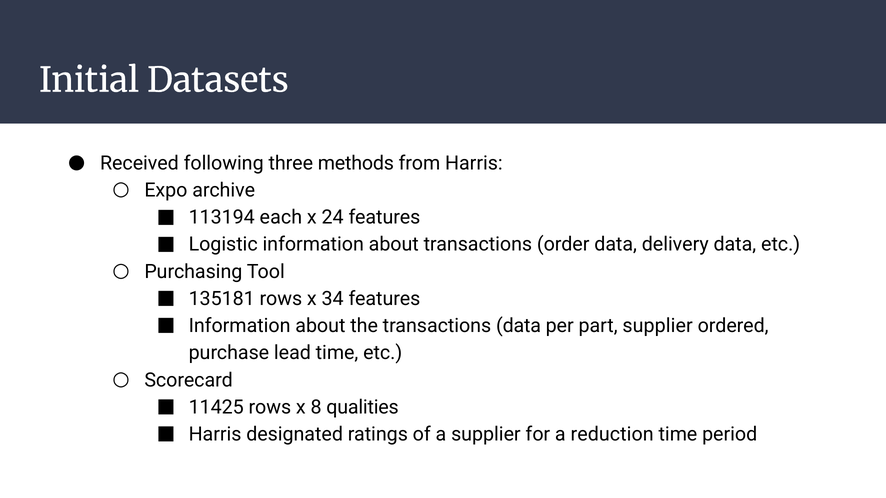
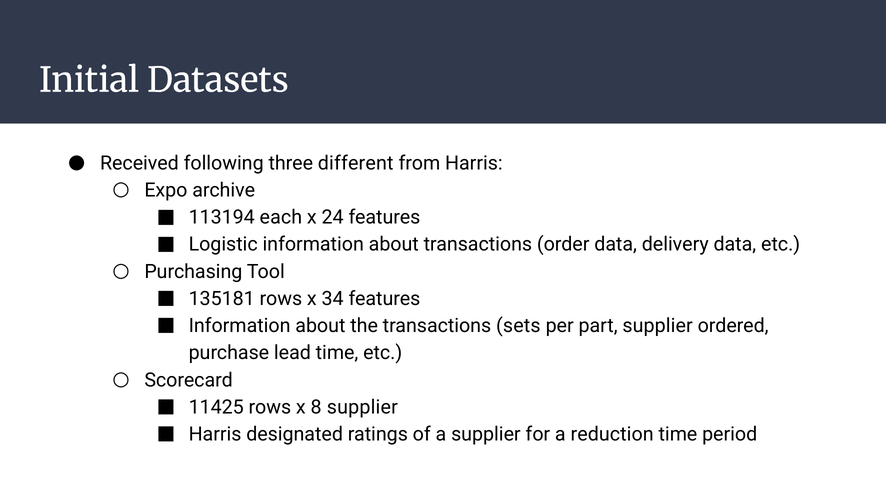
methods: methods -> different (356, 163)
transactions data: data -> sets (518, 326)
8 qualities: qualities -> supplier (362, 407)
